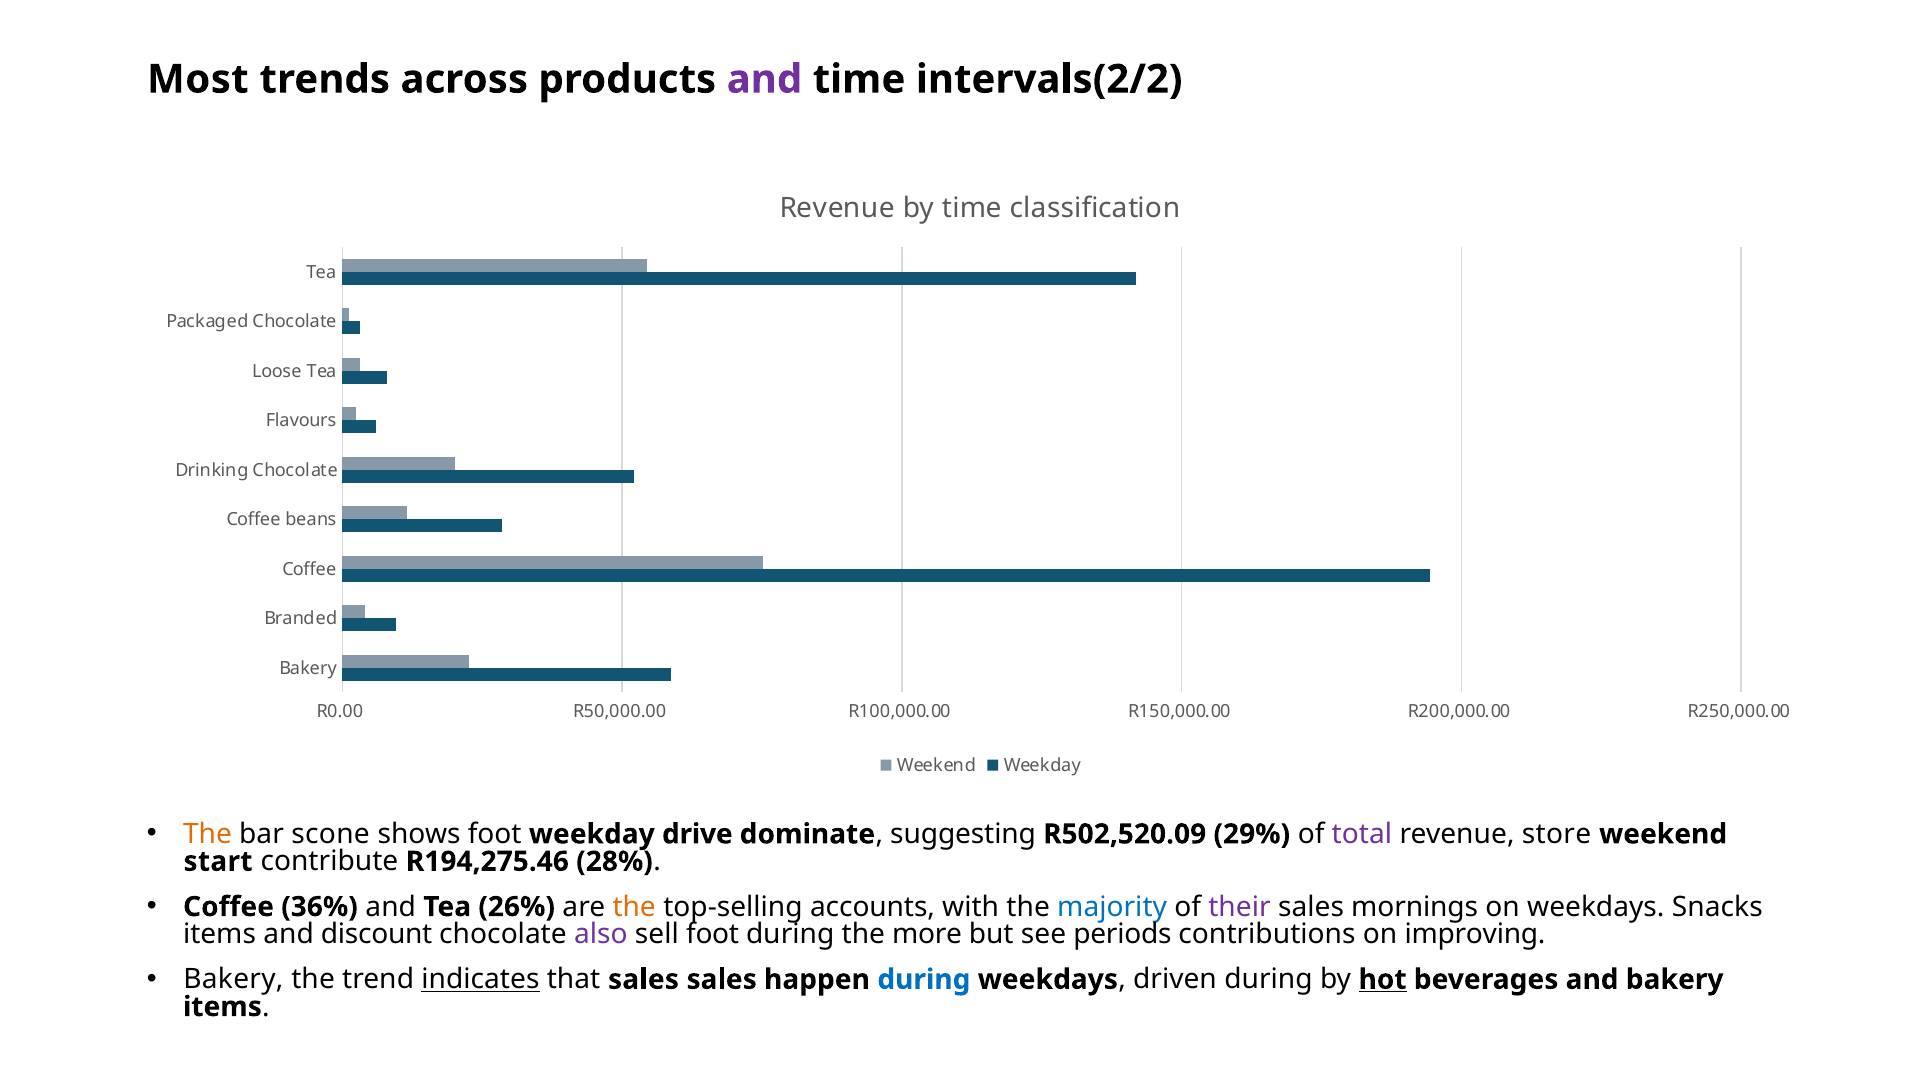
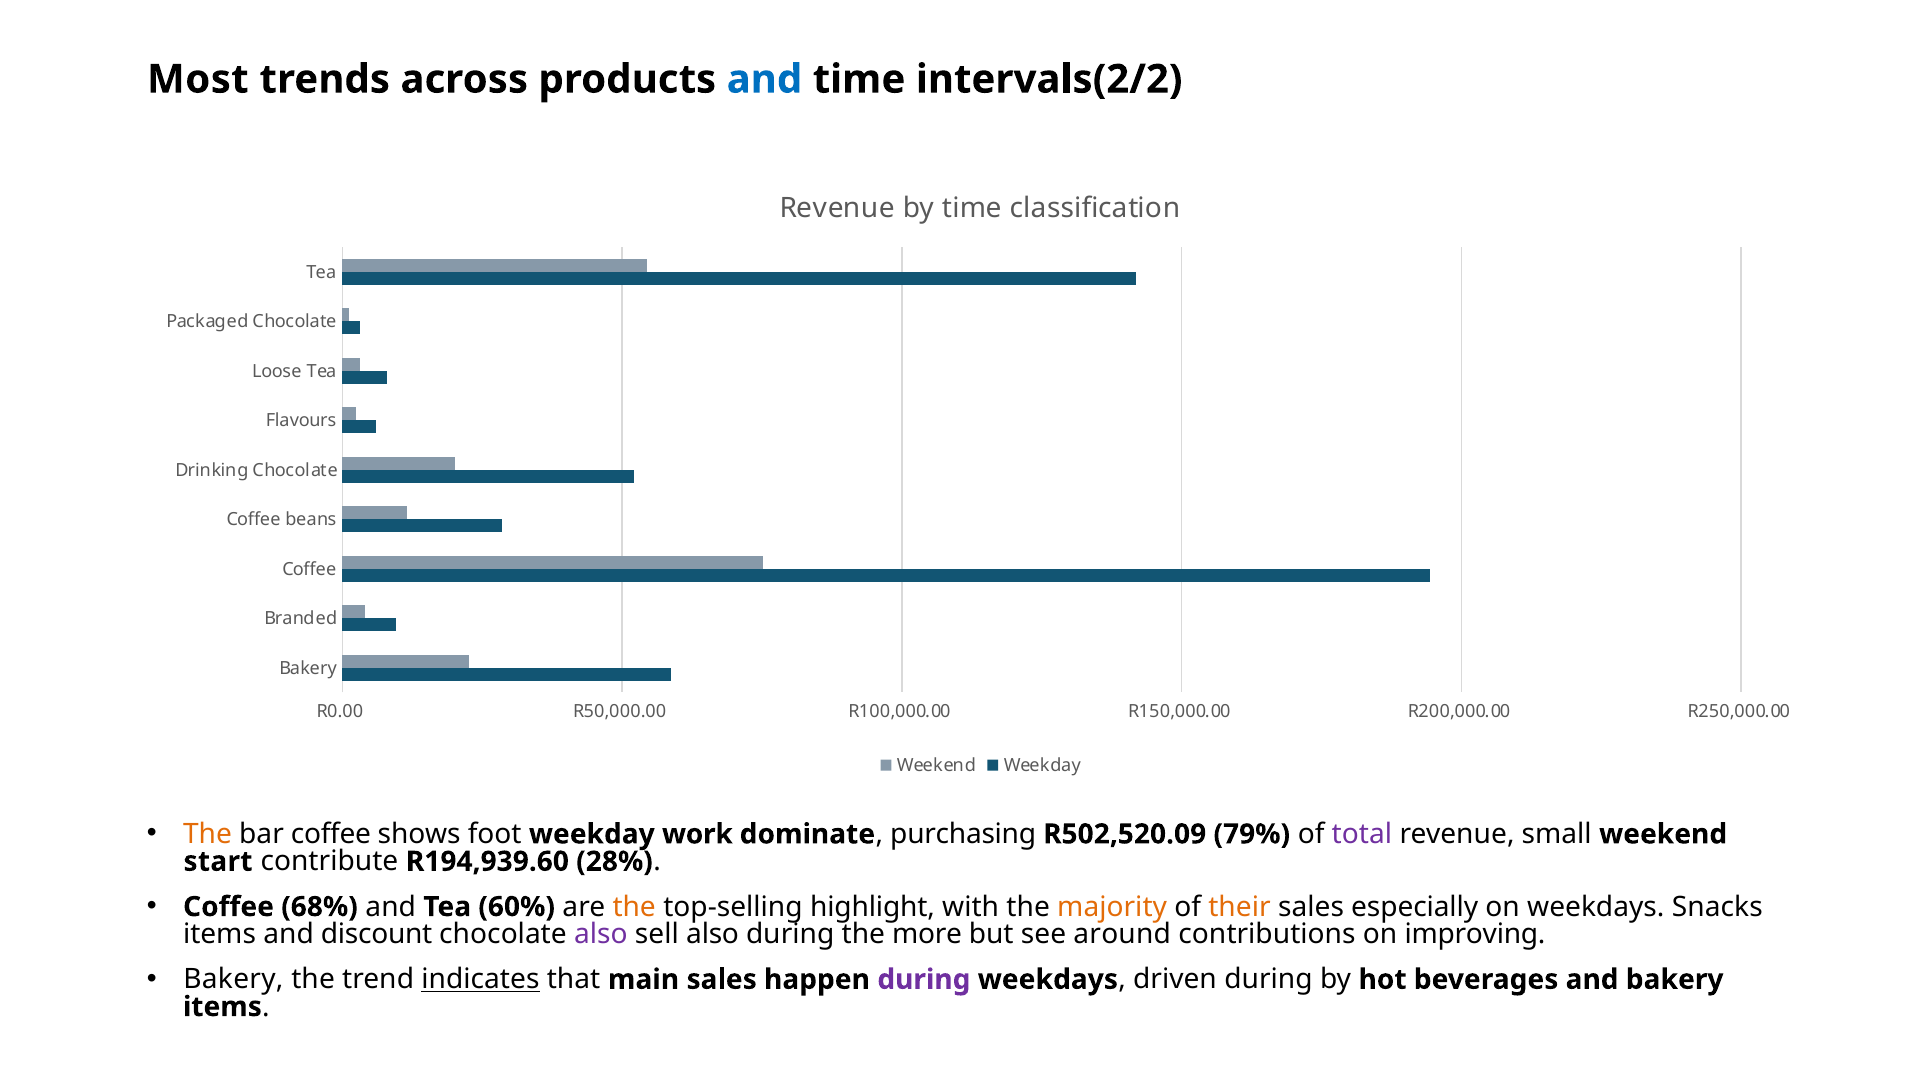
and colour: purple -> blue (764, 79)
bar scone: scone -> coffee (331, 834)
drive: drive -> work (697, 834)
suggesting: suggesting -> purchasing (963, 834)
29%: 29% -> 79% (1252, 834)
store: store -> small (1557, 834)
R194,275.46: R194,275.46 -> R194,939.60 (487, 861)
36%: 36% -> 68% (320, 907)
26%: 26% -> 60% (517, 907)
accounts: accounts -> highlight (872, 907)
majority colour: blue -> orange (1112, 907)
their colour: purple -> orange (1239, 907)
mornings: mornings -> especially (1415, 907)
sell foot: foot -> also (713, 934)
periods: periods -> around (1122, 934)
that sales: sales -> main (644, 979)
during colour: blue -> purple (924, 979)
hot underline: present -> none (1383, 979)
